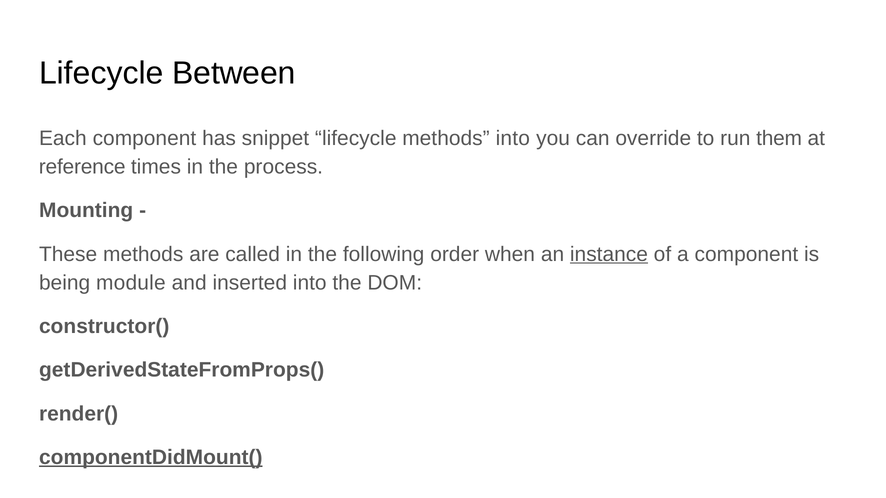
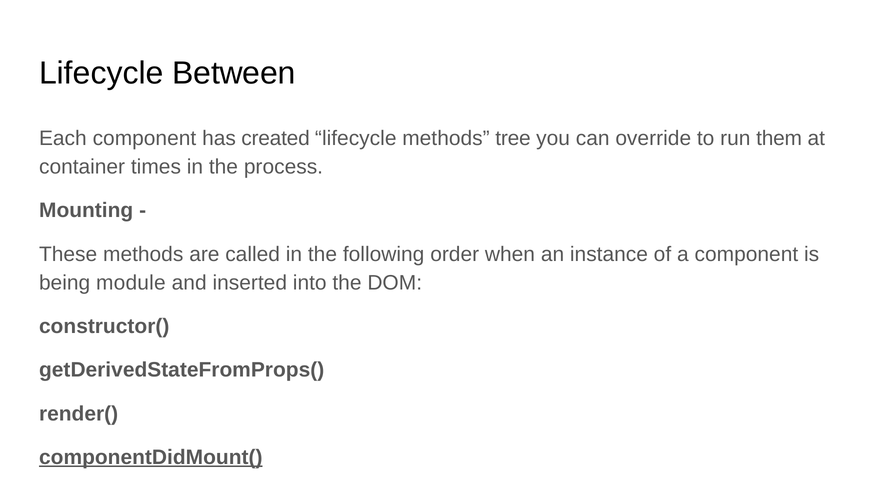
snippet: snippet -> created (276, 138)
methods into: into -> tree (513, 138)
reference: reference -> container (82, 167)
instance underline: present -> none (609, 254)
